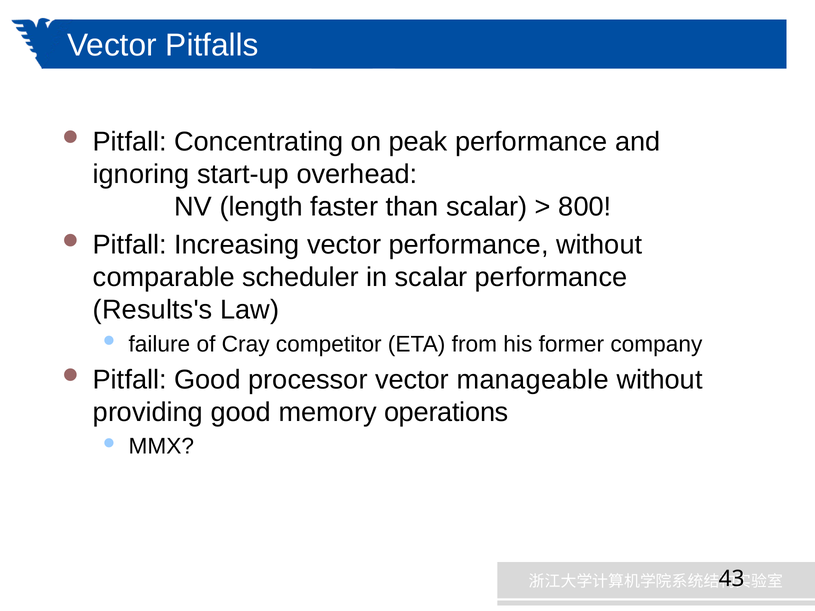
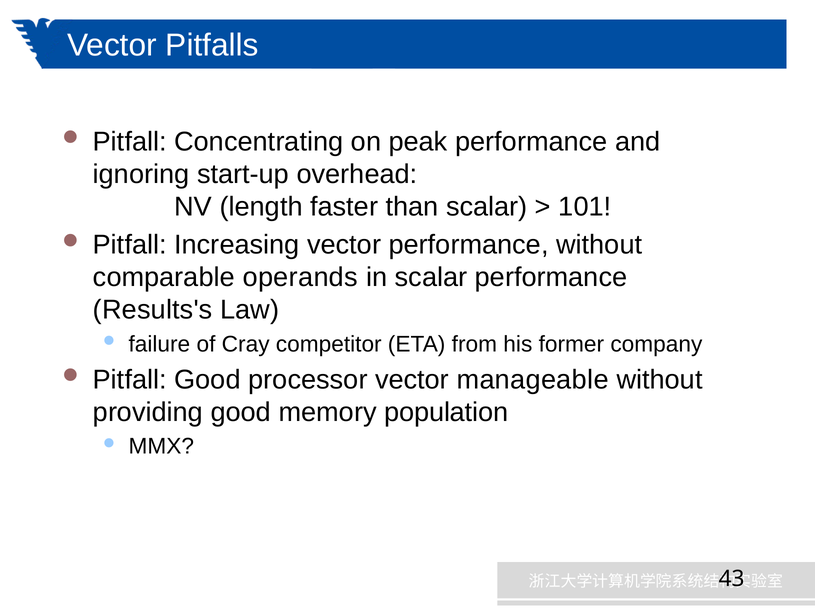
800: 800 -> 101 (585, 207)
scheduler: scheduler -> operands (300, 278)
operations: operations -> population (446, 412)
